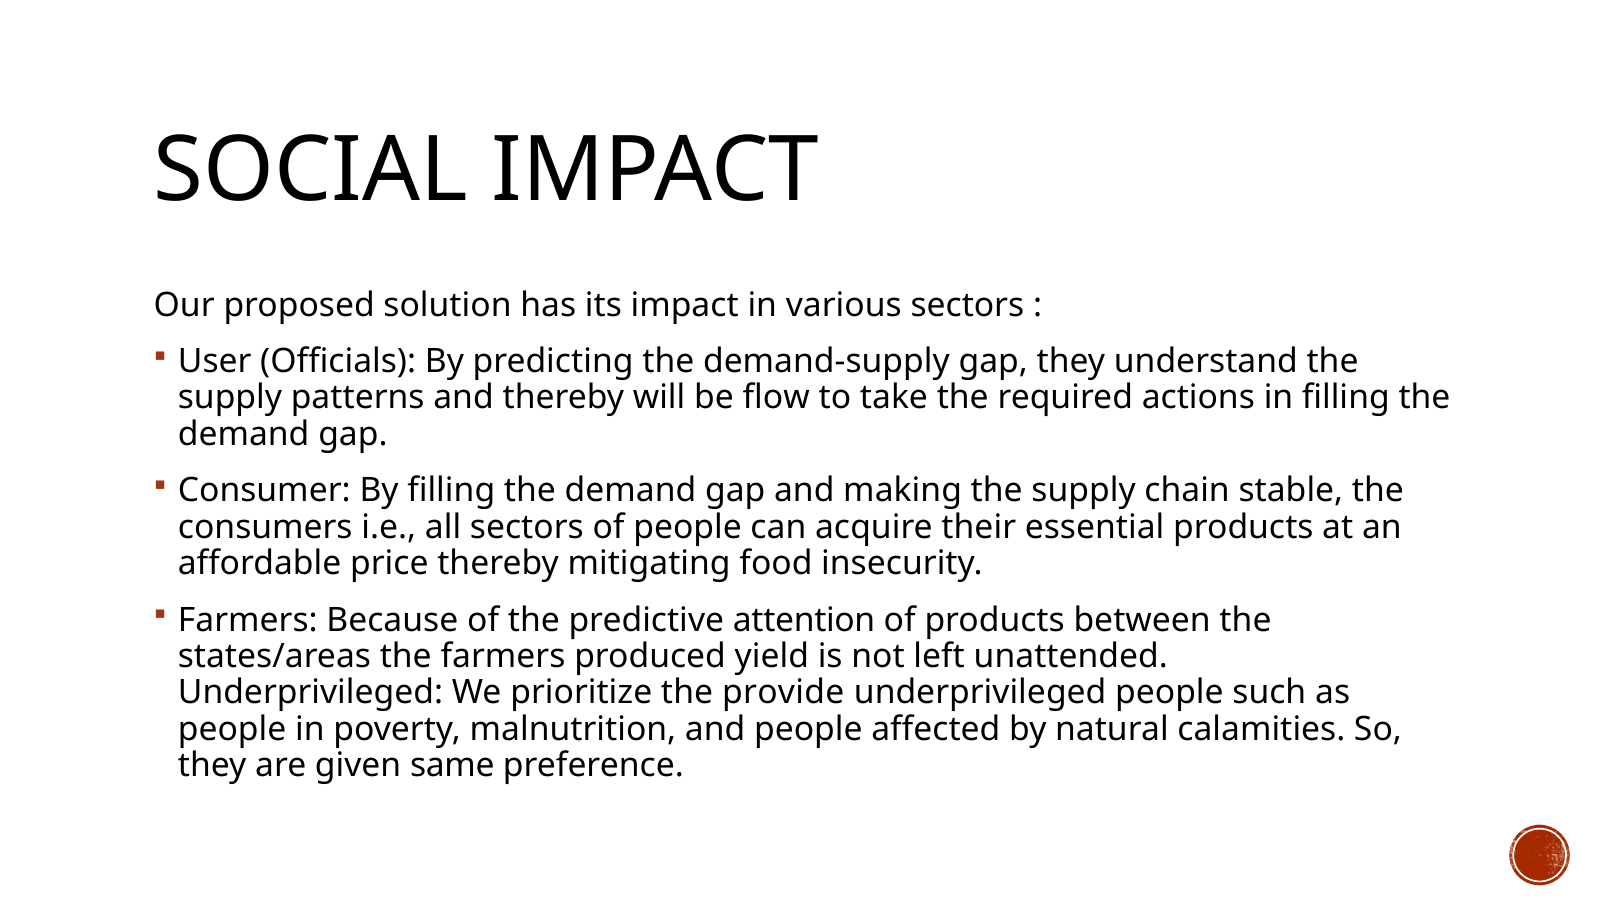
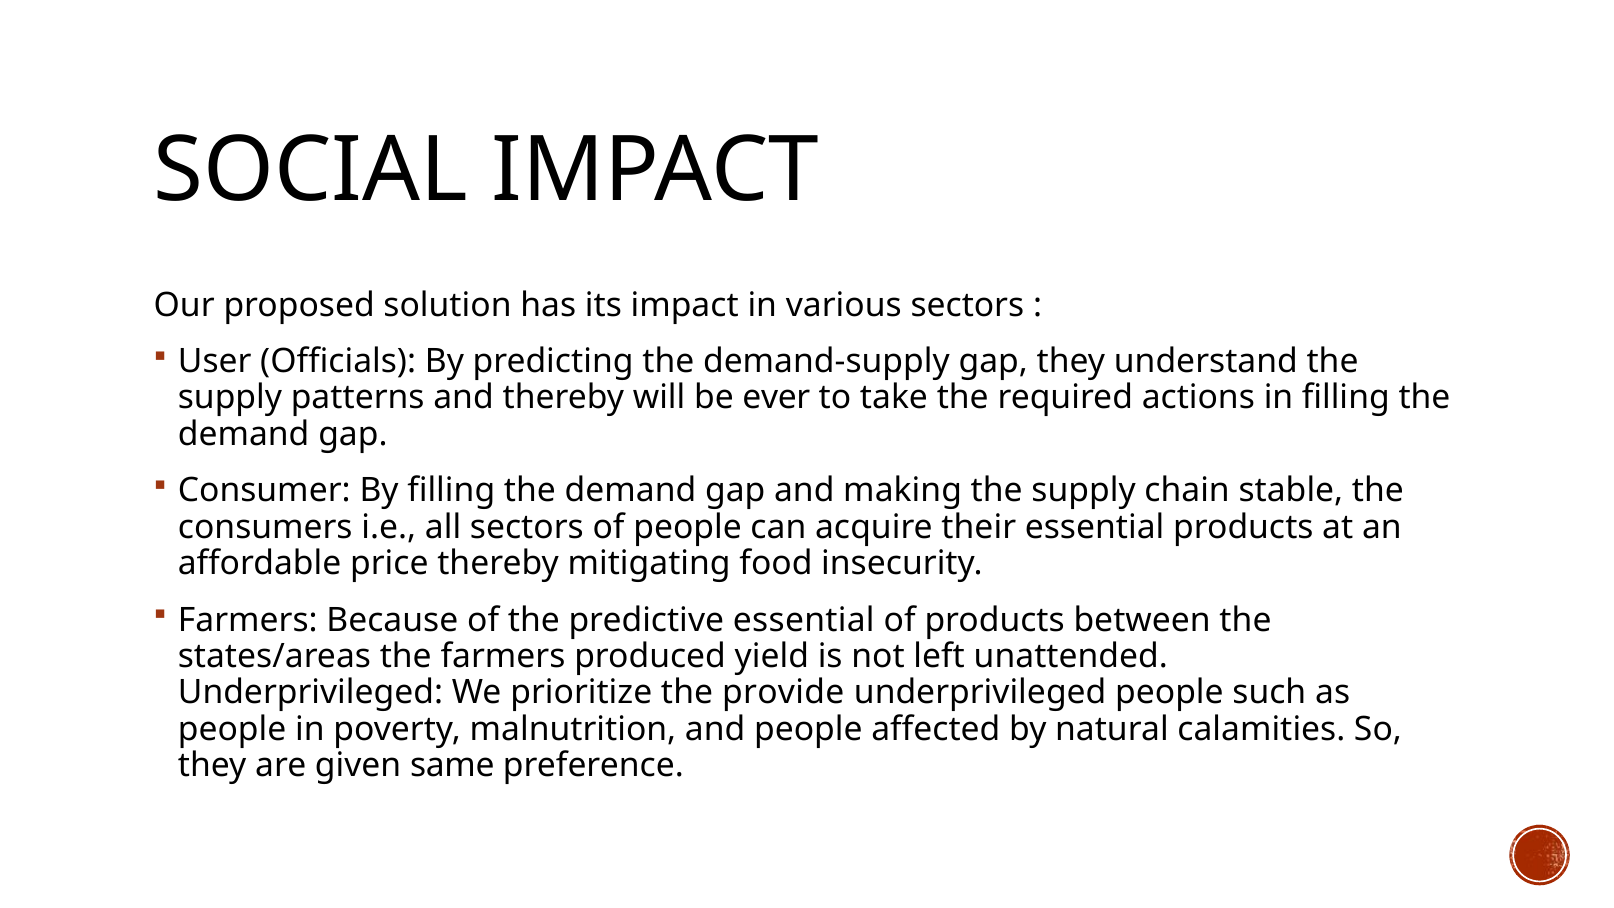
flow: flow -> ever (776, 398)
predictive attention: attention -> essential (804, 620)
